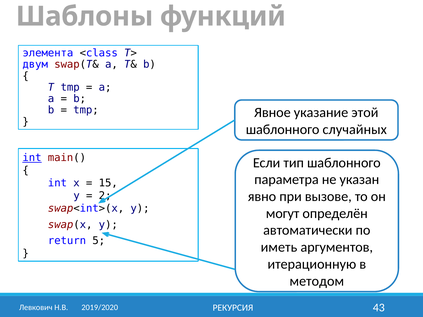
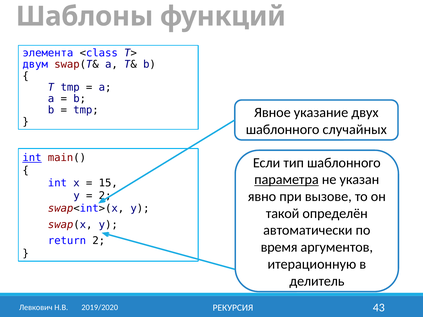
этой: этой -> двух (365, 113)
параметра underline: none -> present (287, 180)
могут: могут -> такой (283, 214)
return 5: 5 -> 2 (99, 241)
иметь: иметь -> время (279, 247)
методом: методом -> делитель (317, 281)
